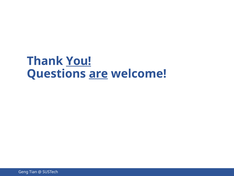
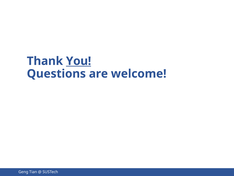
are underline: present -> none (98, 74)
